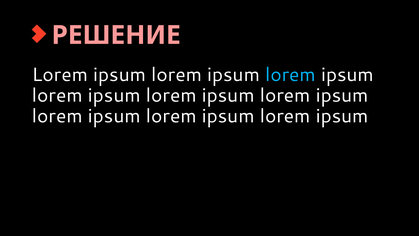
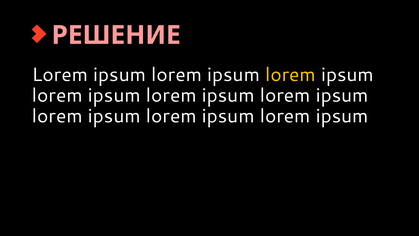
lorem colour: light blue -> yellow (291, 75)
